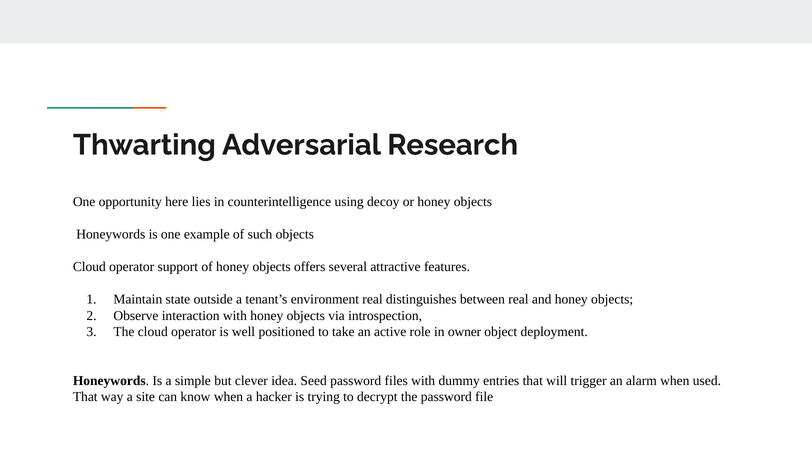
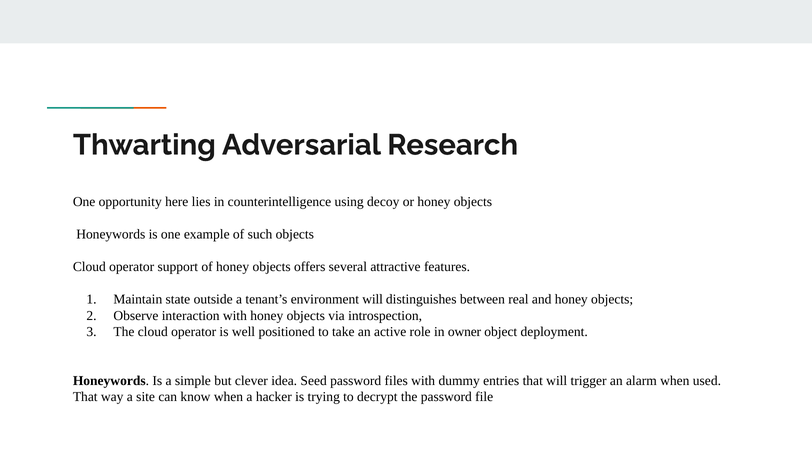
environment real: real -> will (373, 299)
